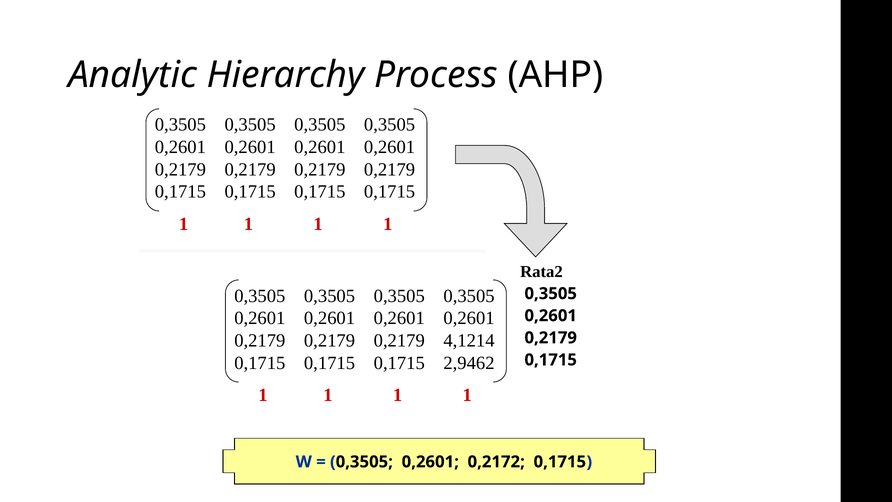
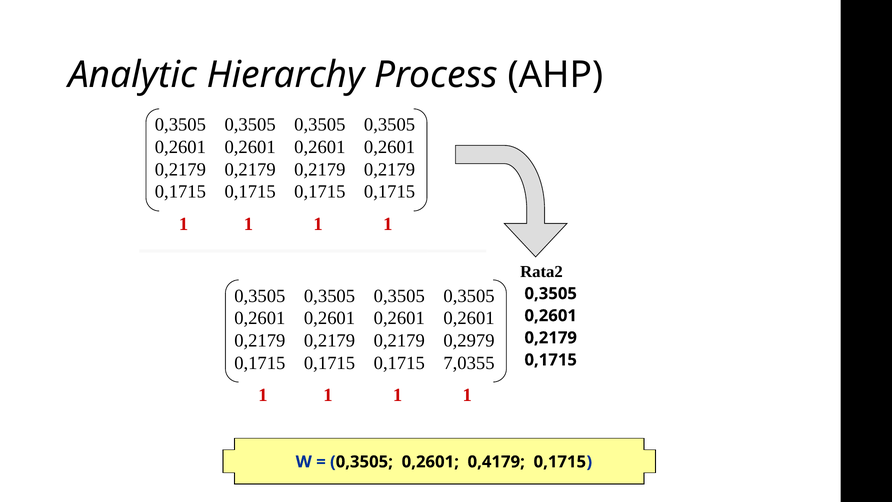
4,1214: 4,1214 -> 0,2979 (469, 340)
2,9462: 2,9462 -> 7,0355 (469, 363)
0,2172: 0,2172 -> 0,4179 (496, 462)
